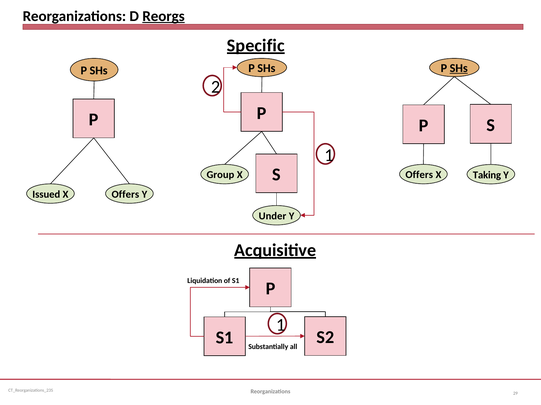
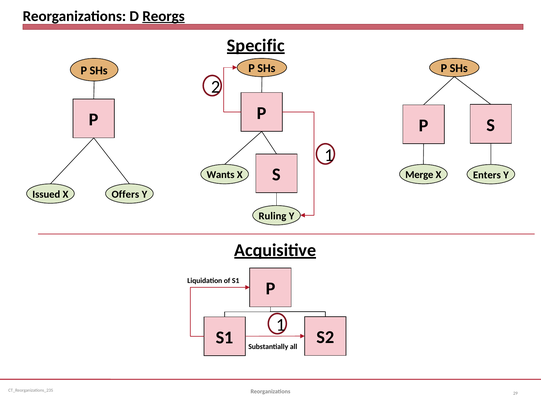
SHs underline: present -> none (459, 68)
Taking: Taking -> Enters (487, 175)
Group: Group -> Wants (221, 175)
Offers: Offers -> Merge (419, 175)
Under: Under -> Ruling (273, 216)
